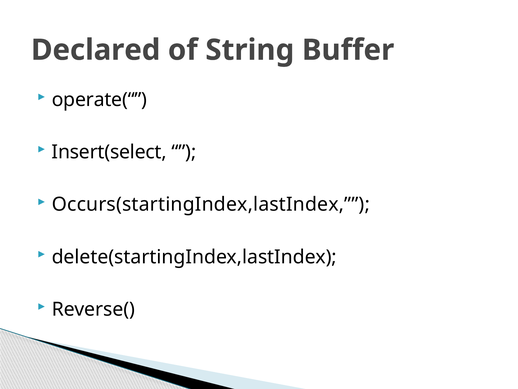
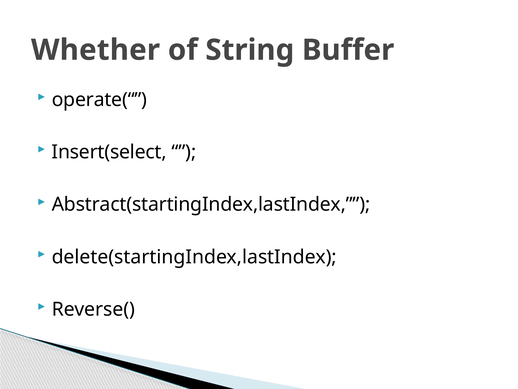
Declared: Declared -> Whether (96, 50)
Occurs(startingIndex,lastIndex: Occurs(startingIndex,lastIndex -> Abstract(startingIndex,lastIndex (211, 204)
